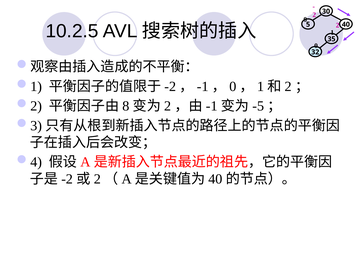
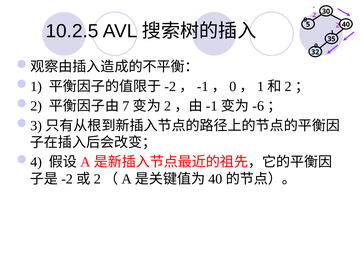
8: 8 -> 7 (126, 106)
-5: -5 -> -6 (258, 106)
